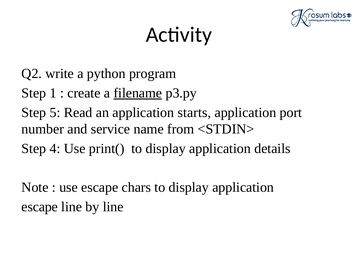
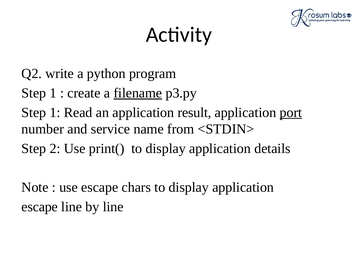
5: 5 -> 1 (55, 113)
starts: starts -> result (194, 113)
port underline: none -> present (291, 113)
4: 4 -> 2 (55, 149)
